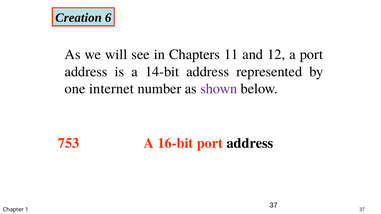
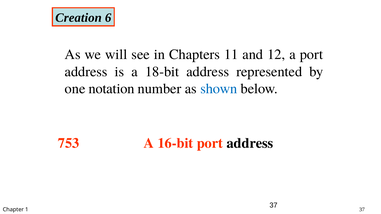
14-bit: 14-bit -> 18-bit (162, 72)
internet: internet -> notation (112, 89)
shown colour: purple -> blue (219, 89)
